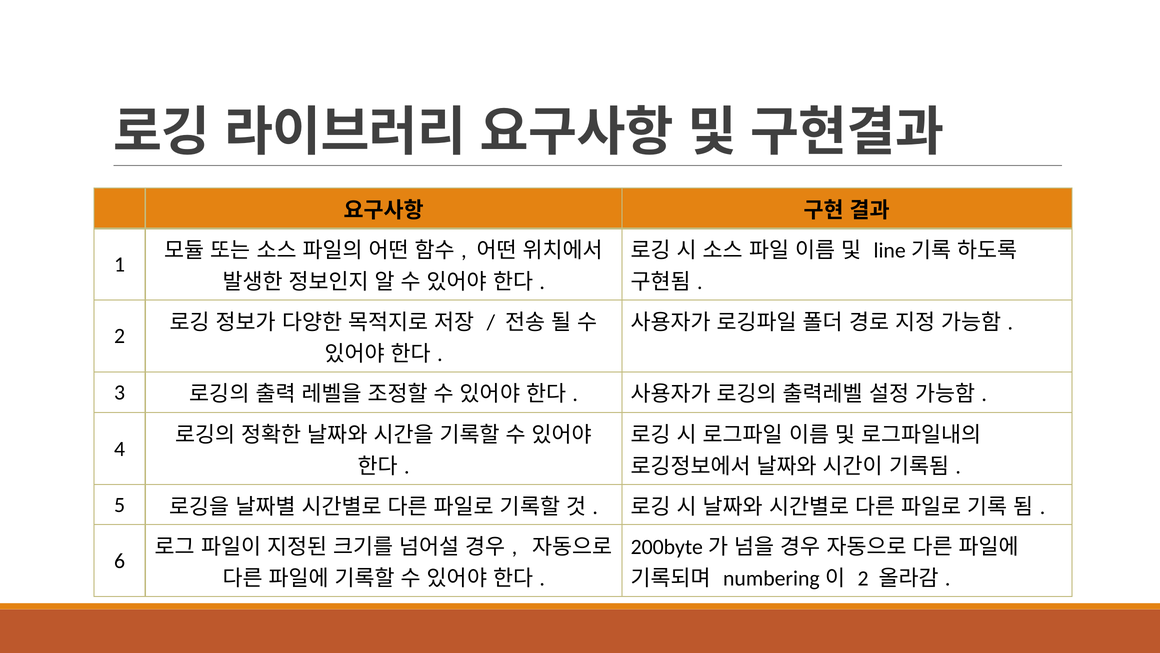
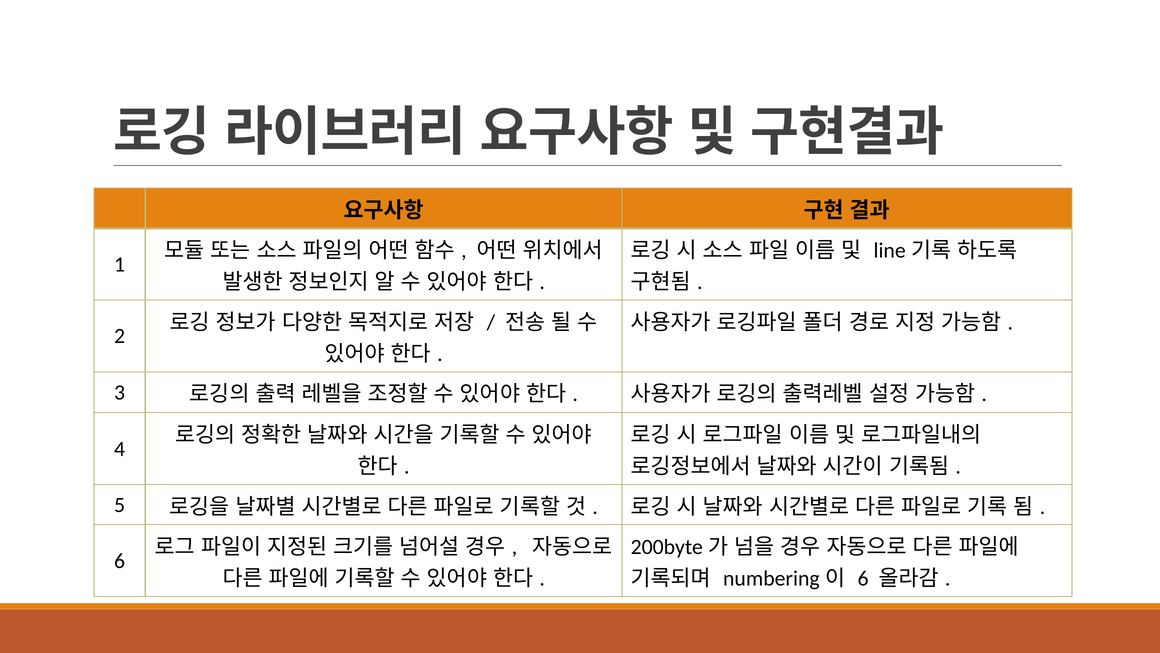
2: 2 -> 6 (863, 578)
